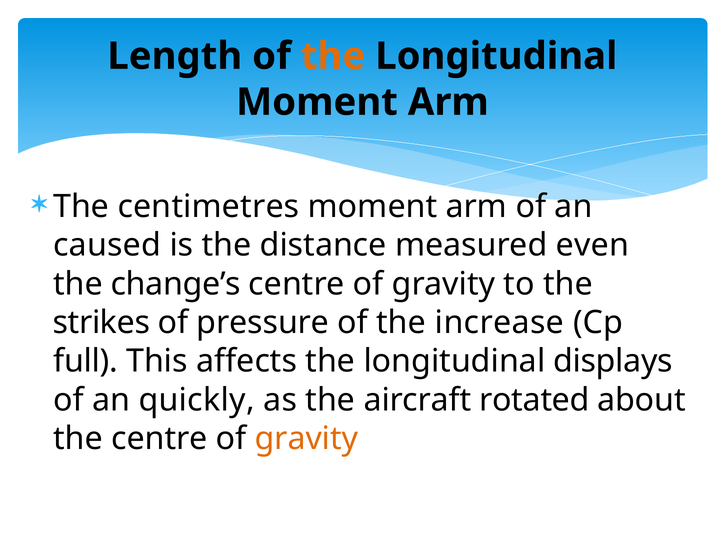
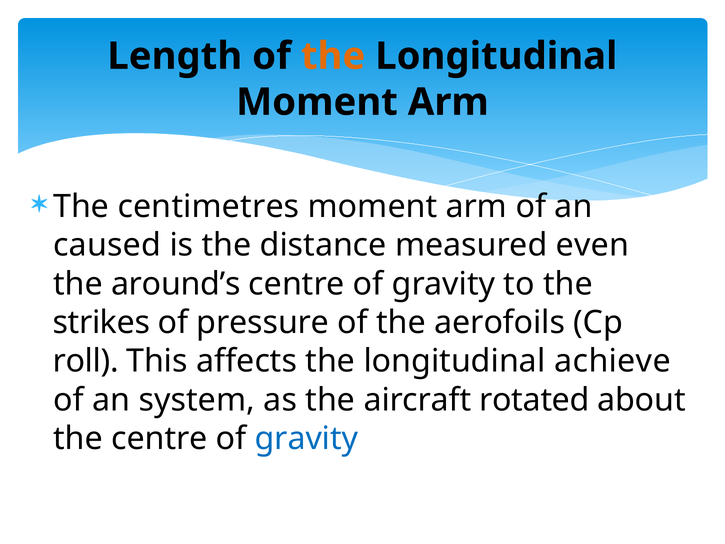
change’s: change’s -> around’s (176, 284)
increase: increase -> aerofoils (500, 322)
full: full -> roll (86, 361)
displays: displays -> achieve (613, 361)
quickly: quickly -> system (197, 400)
gravity colour: orange -> blue (306, 439)
